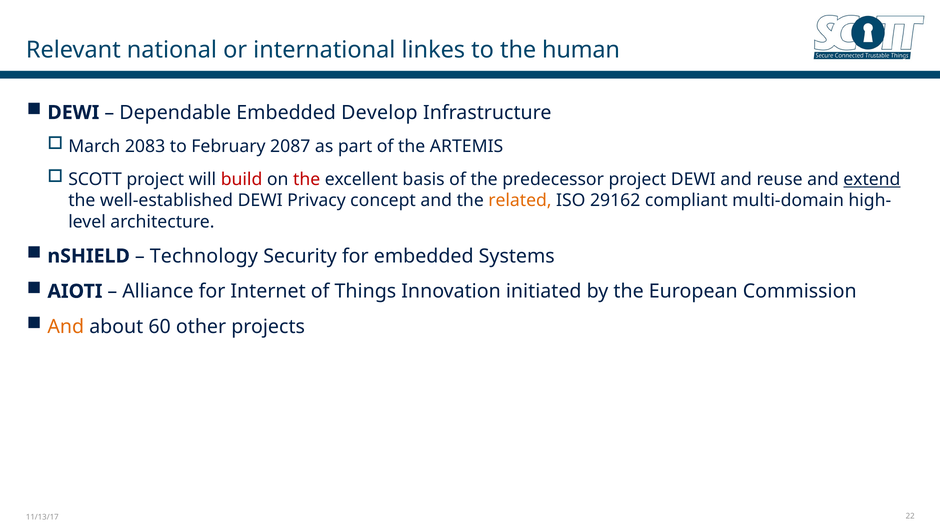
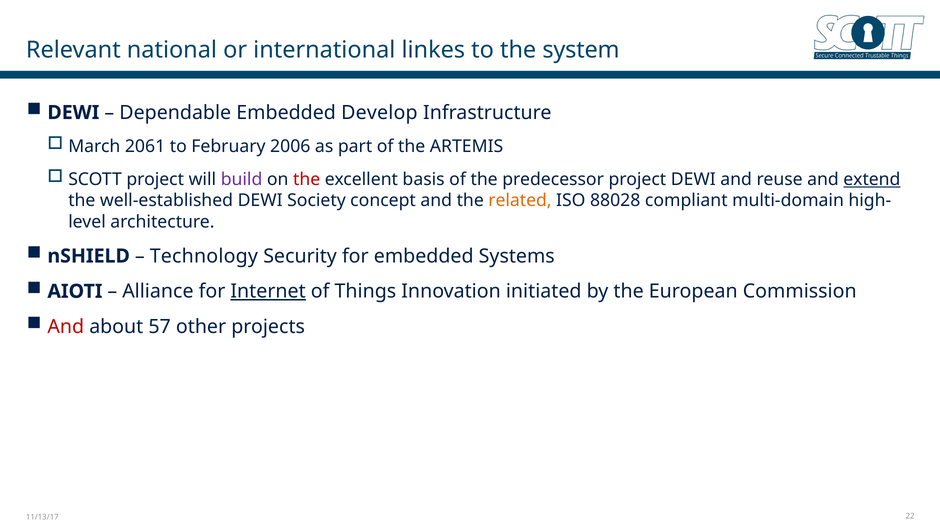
human: human -> system (581, 50)
2083: 2083 -> 2061 (145, 146)
2087: 2087 -> 2006 (290, 146)
build colour: red -> purple (242, 179)
Privacy: Privacy -> Society (316, 201)
29162: 29162 -> 88028 (615, 201)
Internet underline: none -> present (268, 291)
And colour: orange -> red (66, 326)
60: 60 -> 57 (160, 326)
